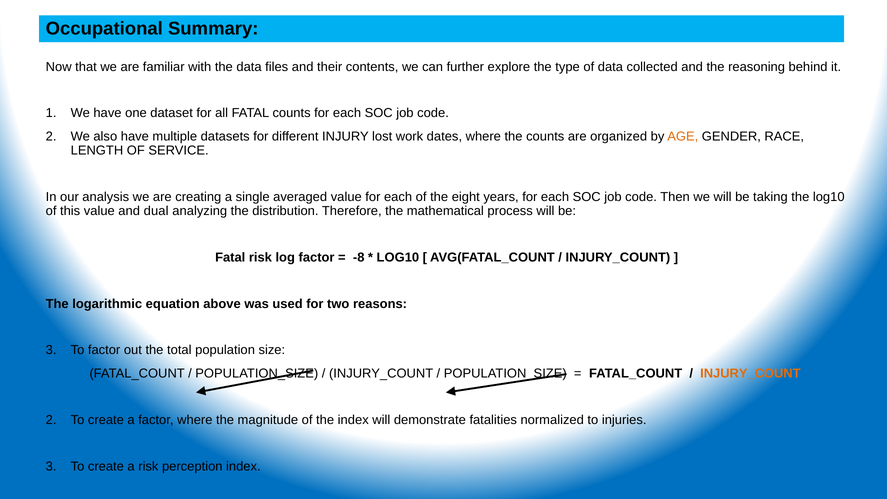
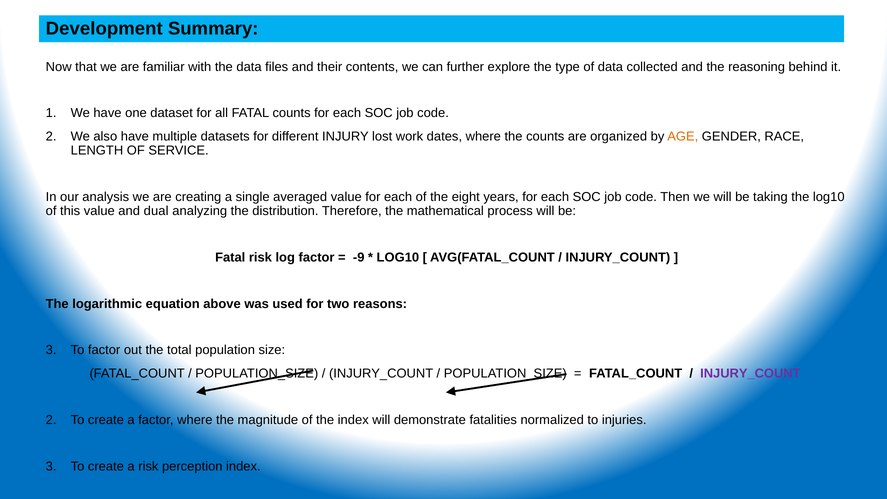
Occupational: Occupational -> Development (104, 29)
-8: -8 -> -9 (359, 257)
INJURY_COUNT colour: orange -> purple (750, 373)
